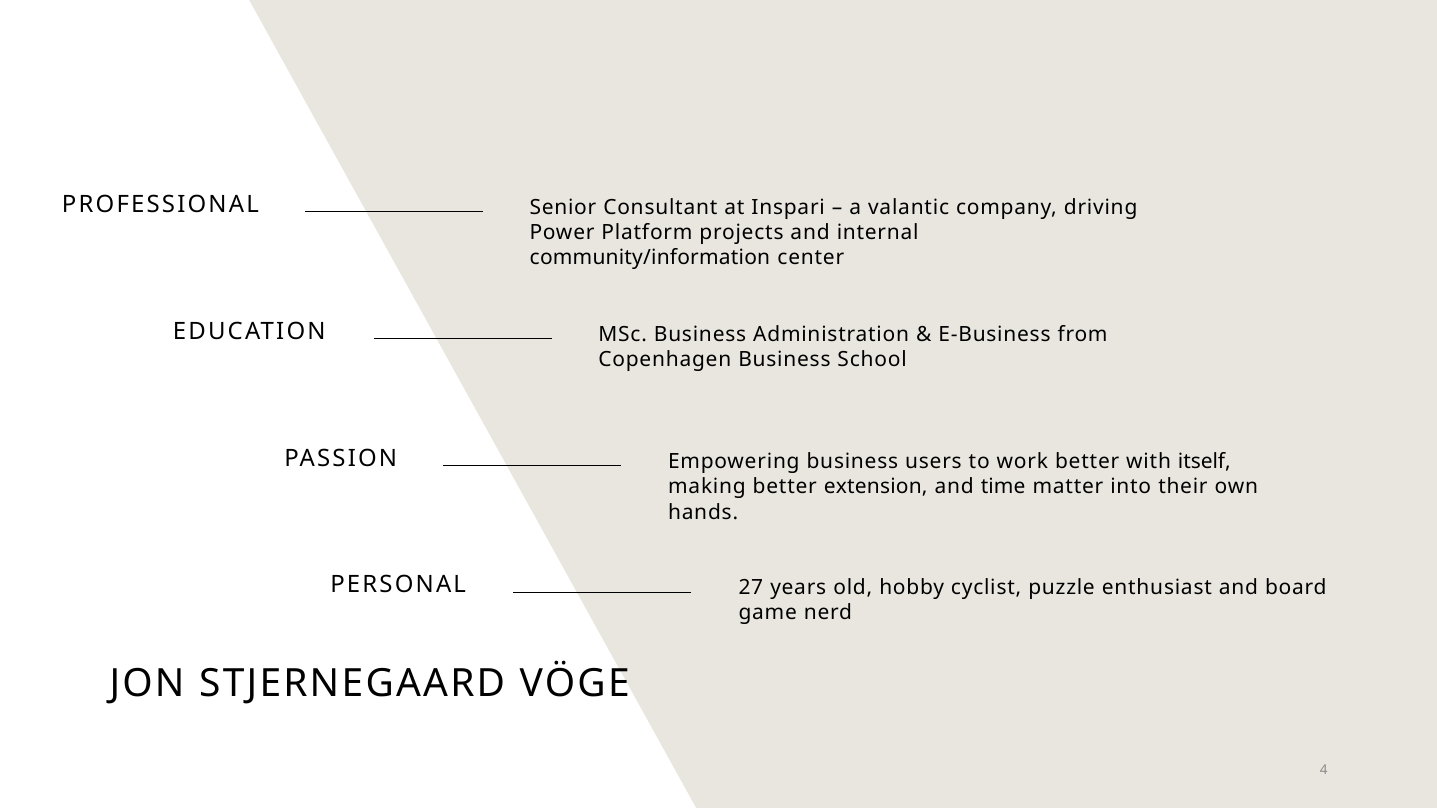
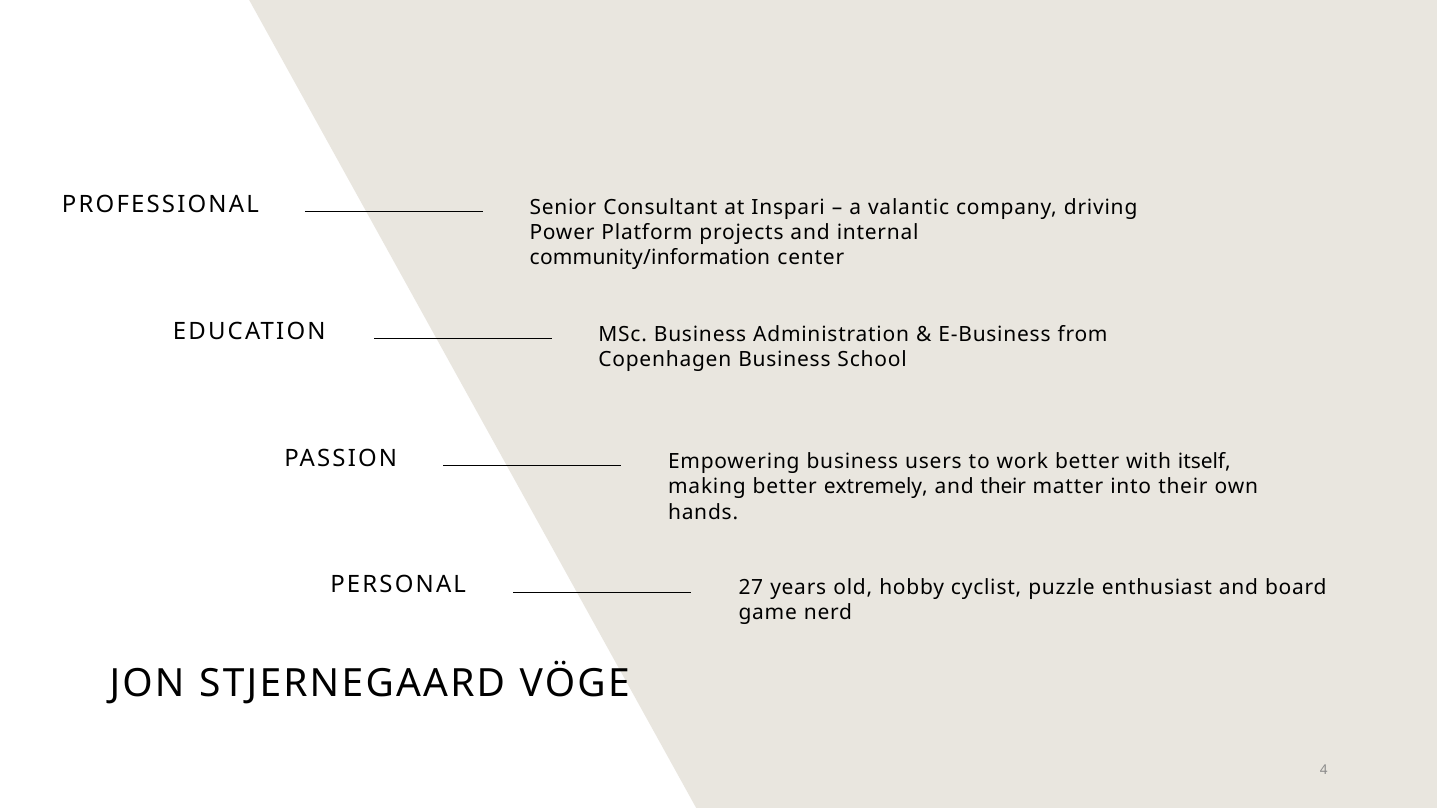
extension: extension -> extremely (876, 487)
and time: time -> their (1003, 487)
